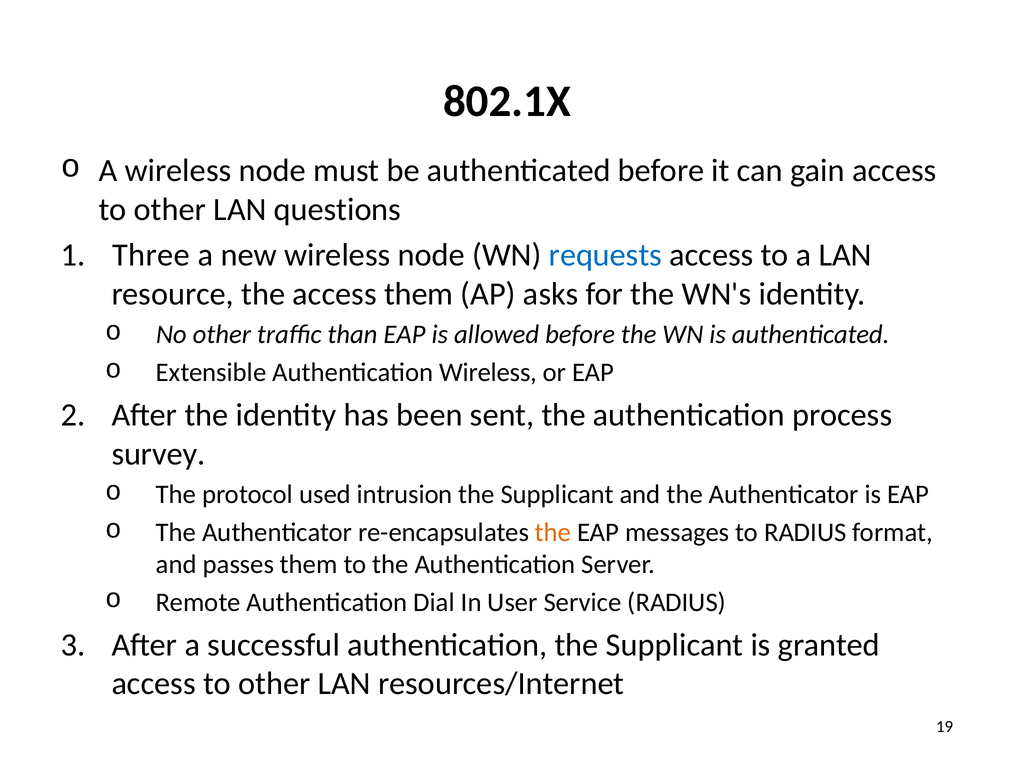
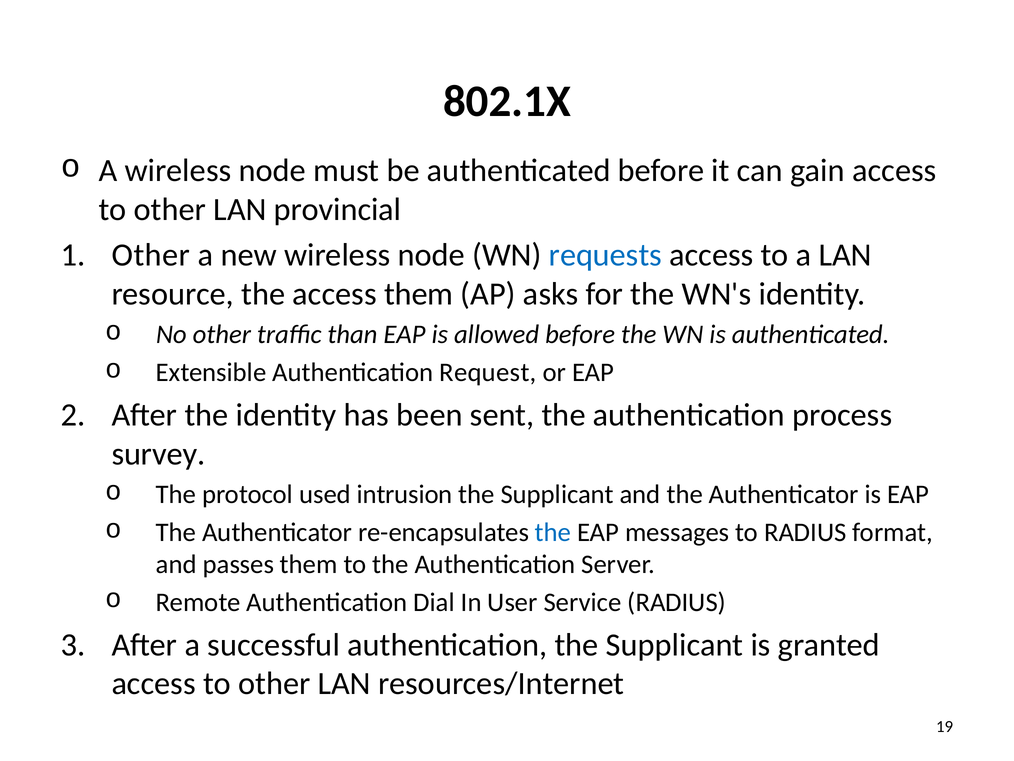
questions: questions -> provincial (338, 209)
Three: Three -> Other (151, 255)
Authentication Wireless: Wireless -> Request (488, 372)
the colour: orange -> blue (553, 532)
